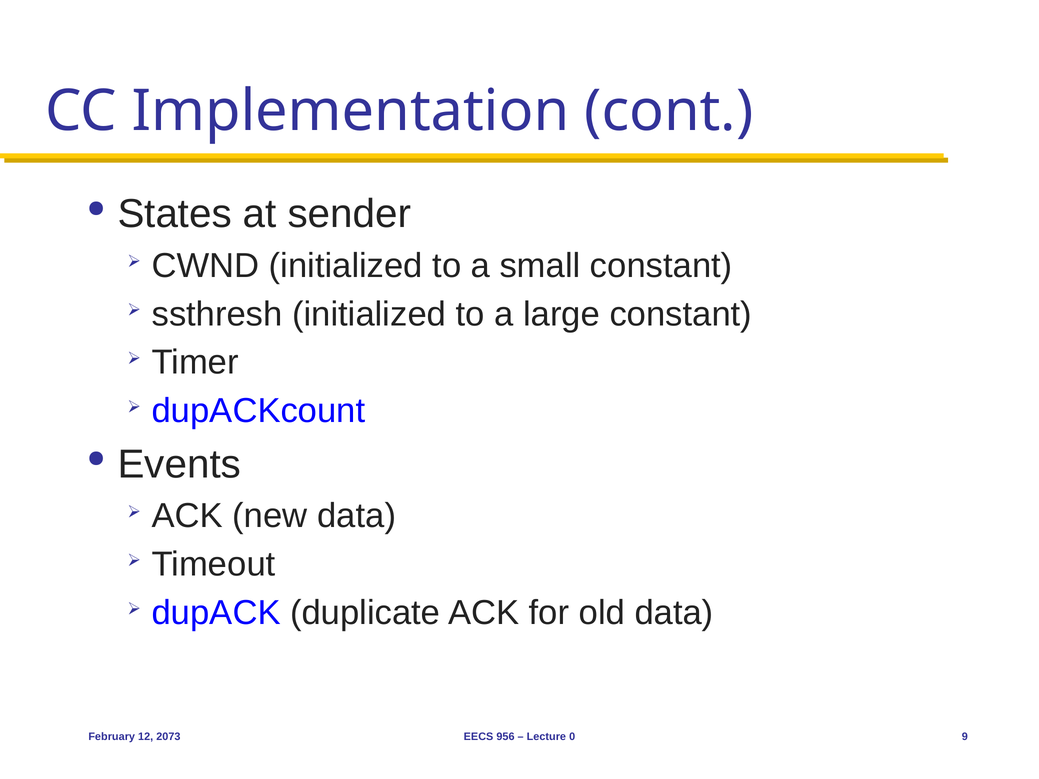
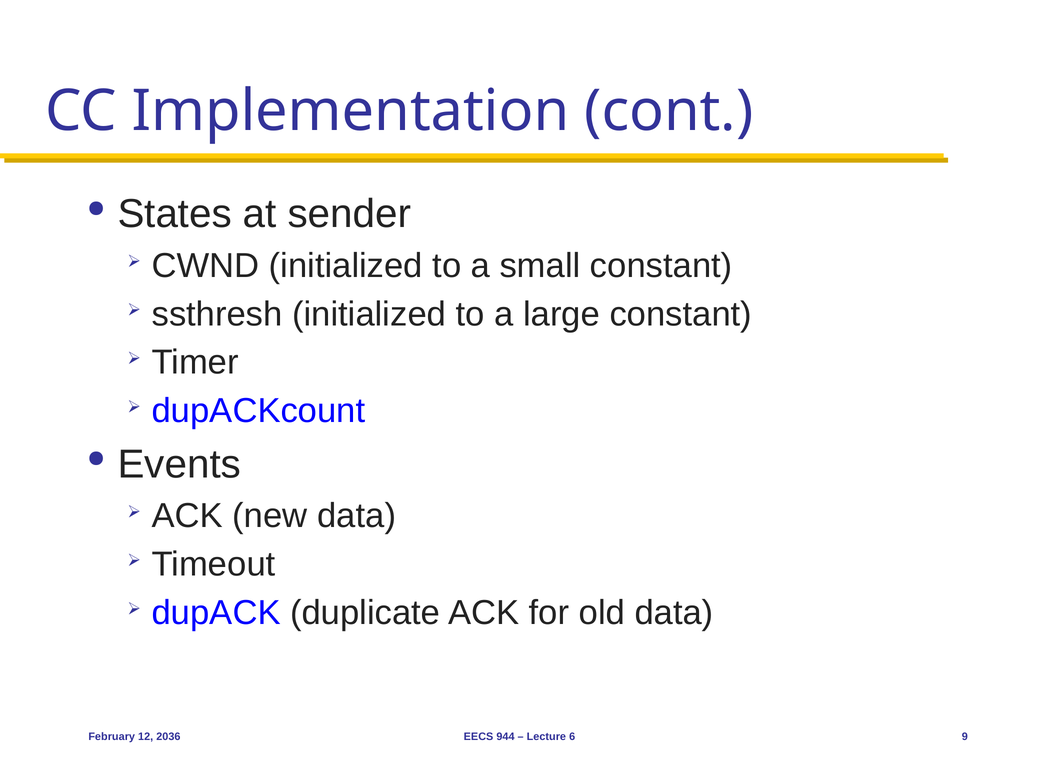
2073: 2073 -> 2036 (168, 737)
956: 956 -> 944 (505, 737)
0: 0 -> 6 (572, 737)
